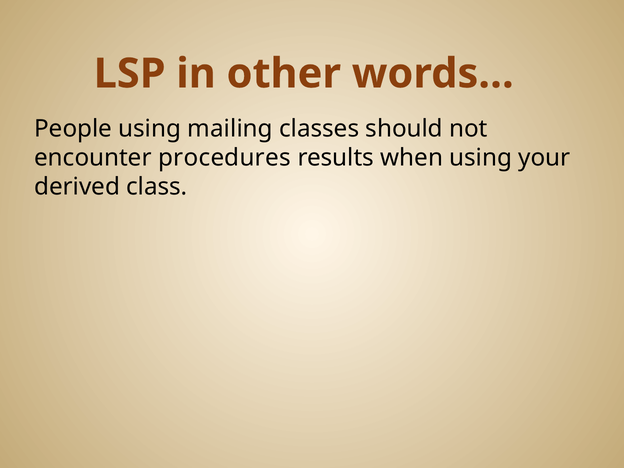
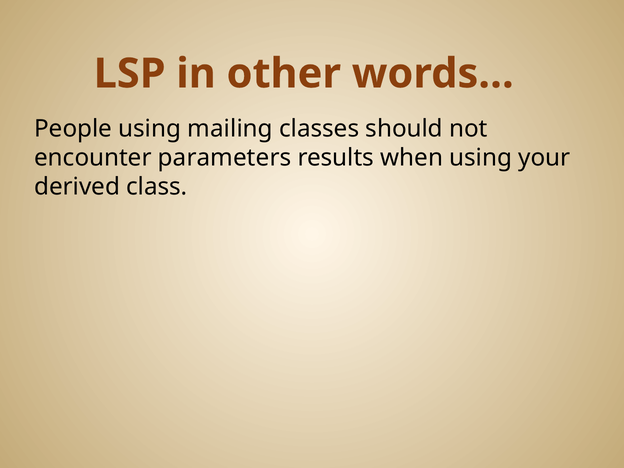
procedures: procedures -> parameters (225, 158)
